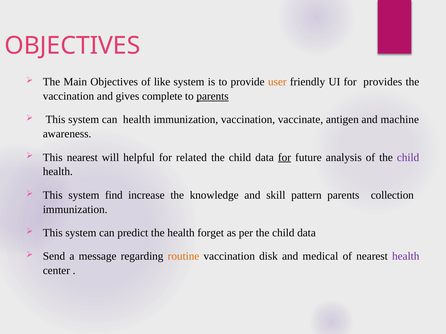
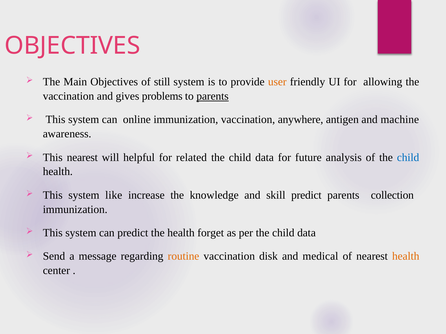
like: like -> still (162, 82)
provides: provides -> allowing (383, 82)
complete: complete -> problems (162, 96)
can health: health -> online (137, 120)
vaccinate: vaccinate -> anywhere (301, 120)
for underline: present -> none (284, 158)
child colour: purple -> blue (408, 158)
find: find -> like (114, 195)
skill pattern: pattern -> predict (306, 195)
health colour: purple -> orange (406, 257)
